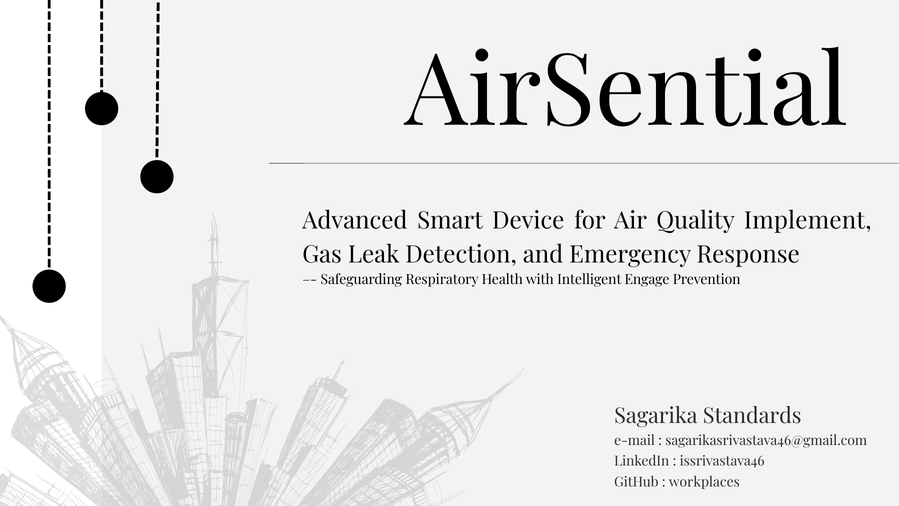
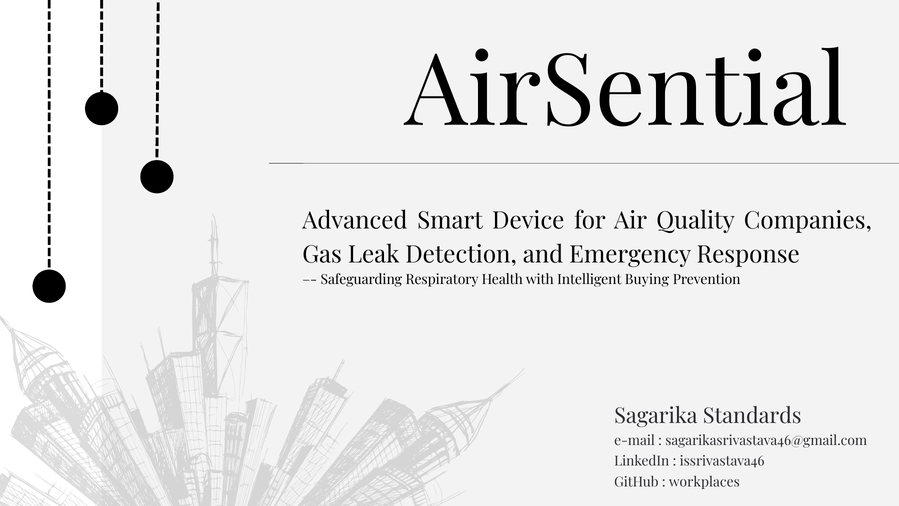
Implement: Implement -> Companies (808, 221)
Engage: Engage -> Buying (647, 279)
